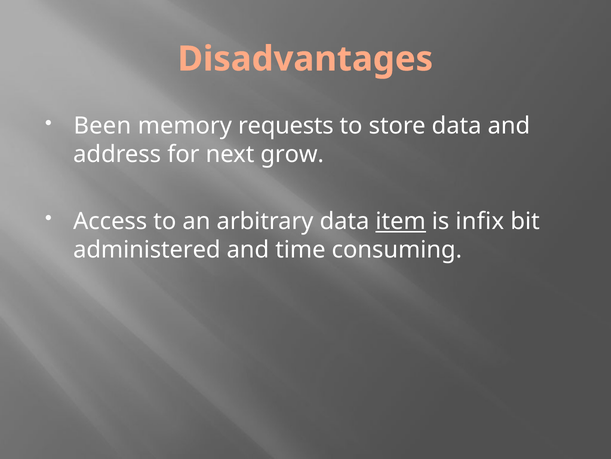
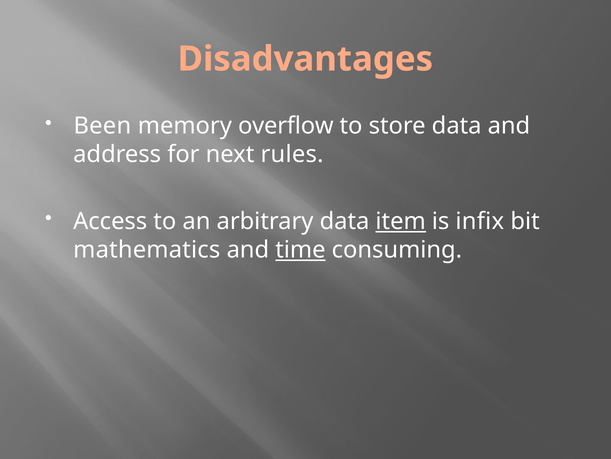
requests: requests -> overflow (286, 126)
grow: grow -> rules (292, 154)
administered: administered -> mathematics (147, 249)
time underline: none -> present (300, 249)
